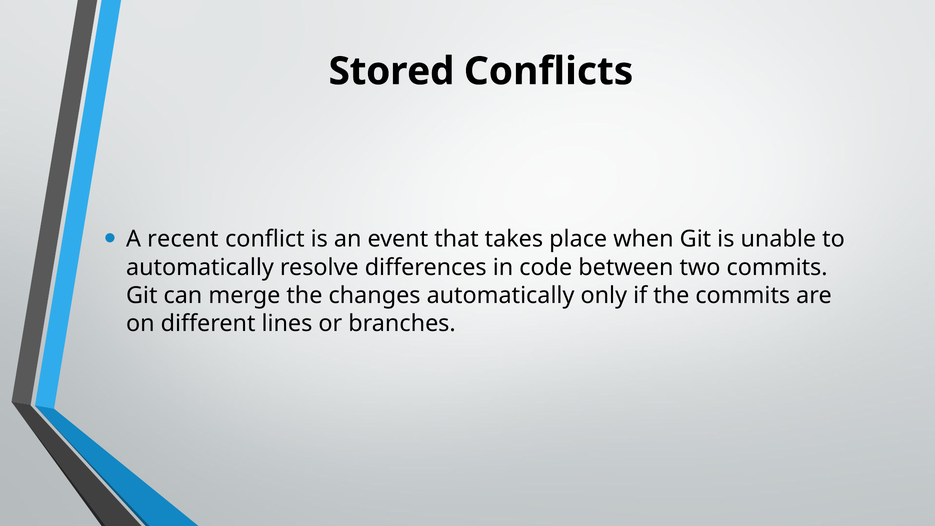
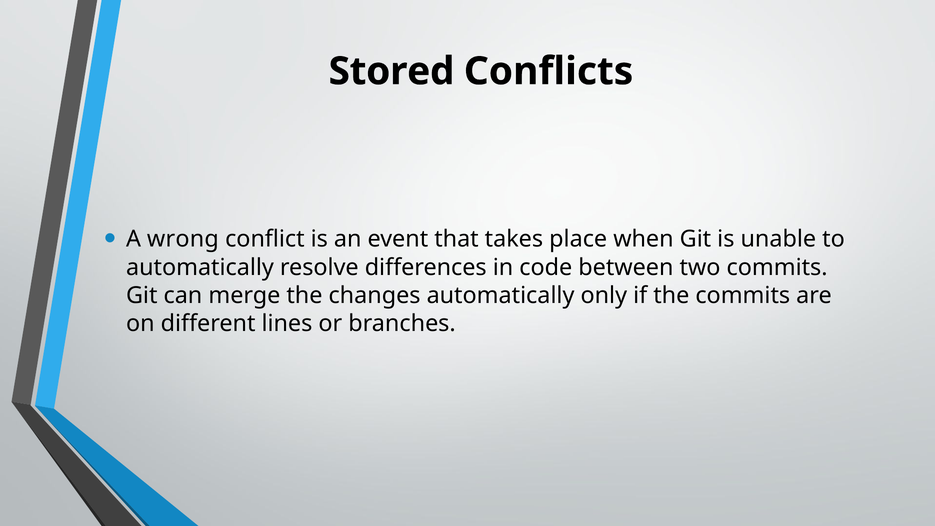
recent: recent -> wrong (183, 239)
